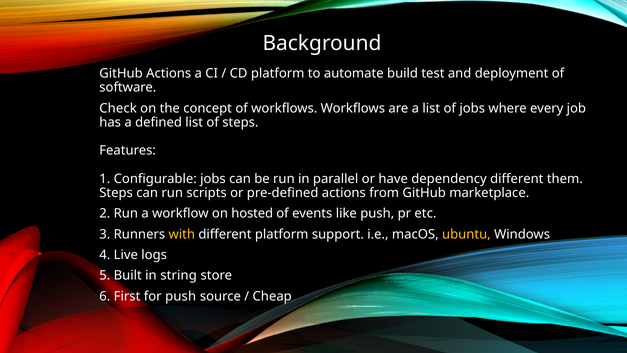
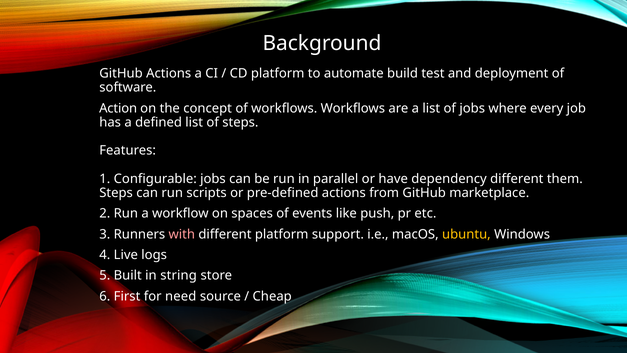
Check: Check -> Action (118, 108)
hosted: hosted -> spaces (252, 213)
with colour: yellow -> pink (182, 234)
for push: push -> need (181, 296)
